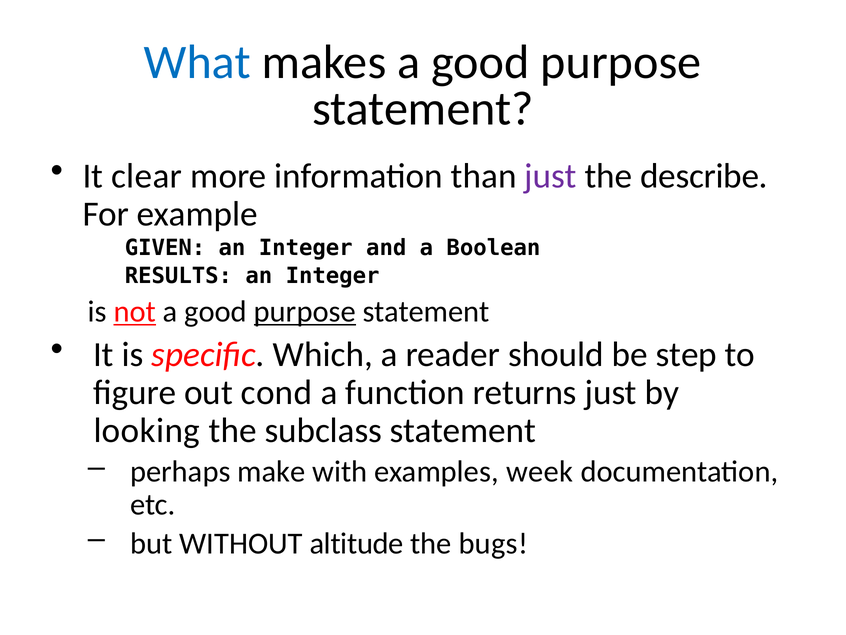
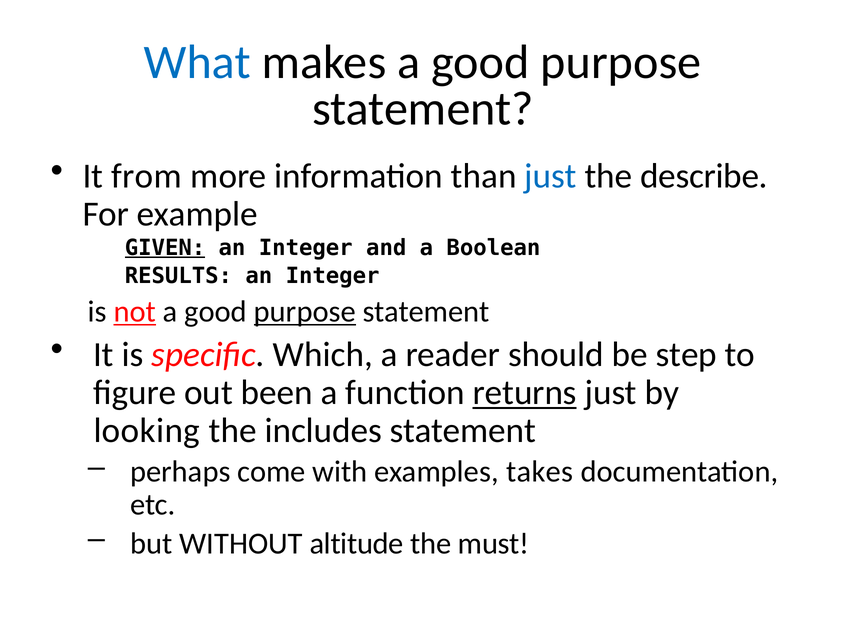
clear: clear -> from (147, 176)
just colour: purple -> blue (551, 176)
GIVEN underline: none -> present (165, 248)
cond: cond -> been (277, 392)
returns underline: none -> present (525, 392)
subclass: subclass -> includes (323, 430)
make: make -> come (271, 471)
week: week -> takes (540, 471)
bugs: bugs -> must (494, 543)
